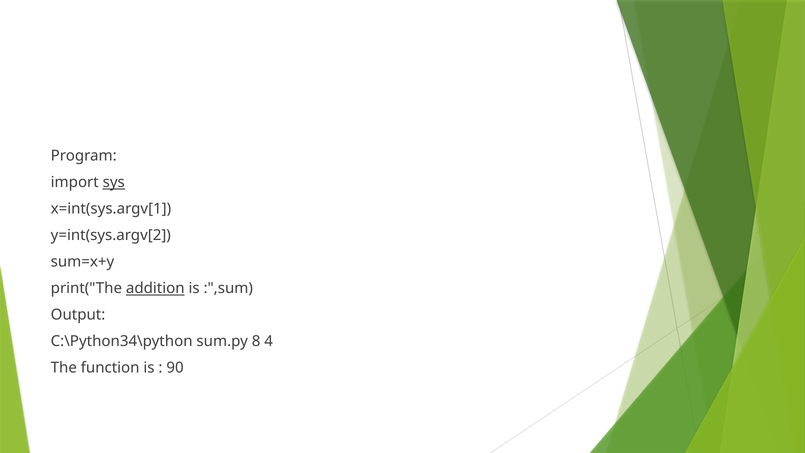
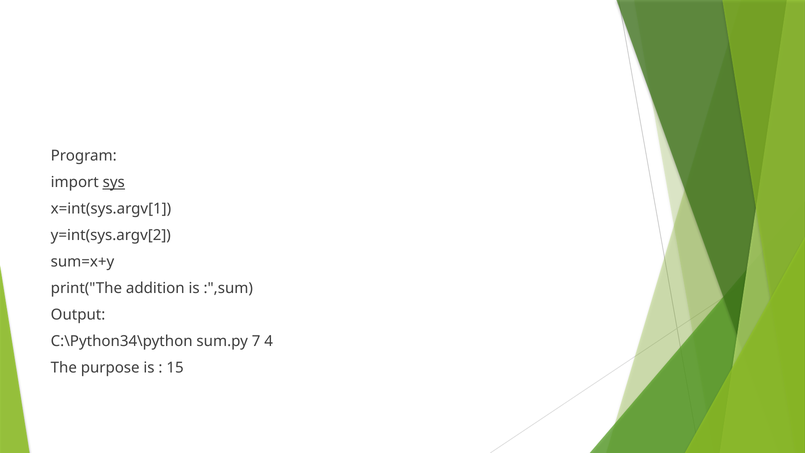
addition underline: present -> none (155, 288)
8: 8 -> 7 (256, 341)
function: function -> purpose (110, 368)
90: 90 -> 15 (175, 368)
